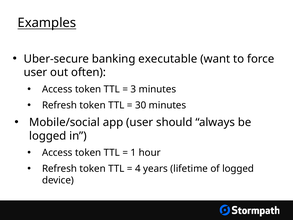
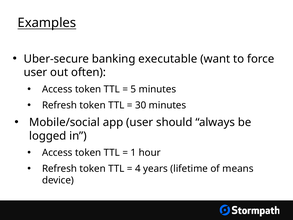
3: 3 -> 5 (133, 89)
of logged: logged -> means (238, 169)
